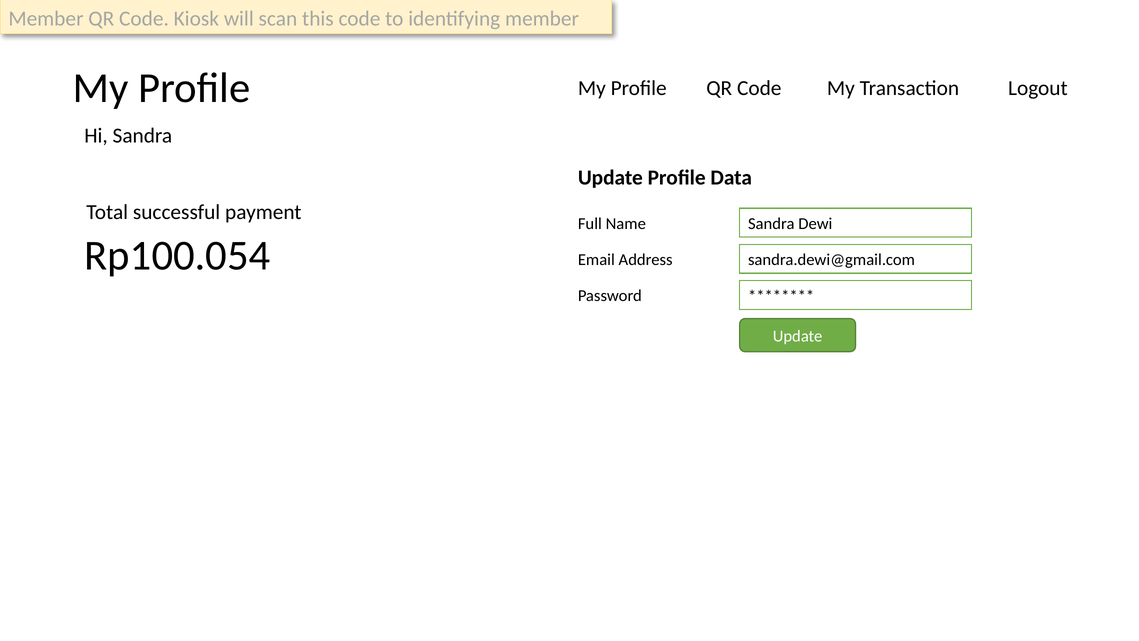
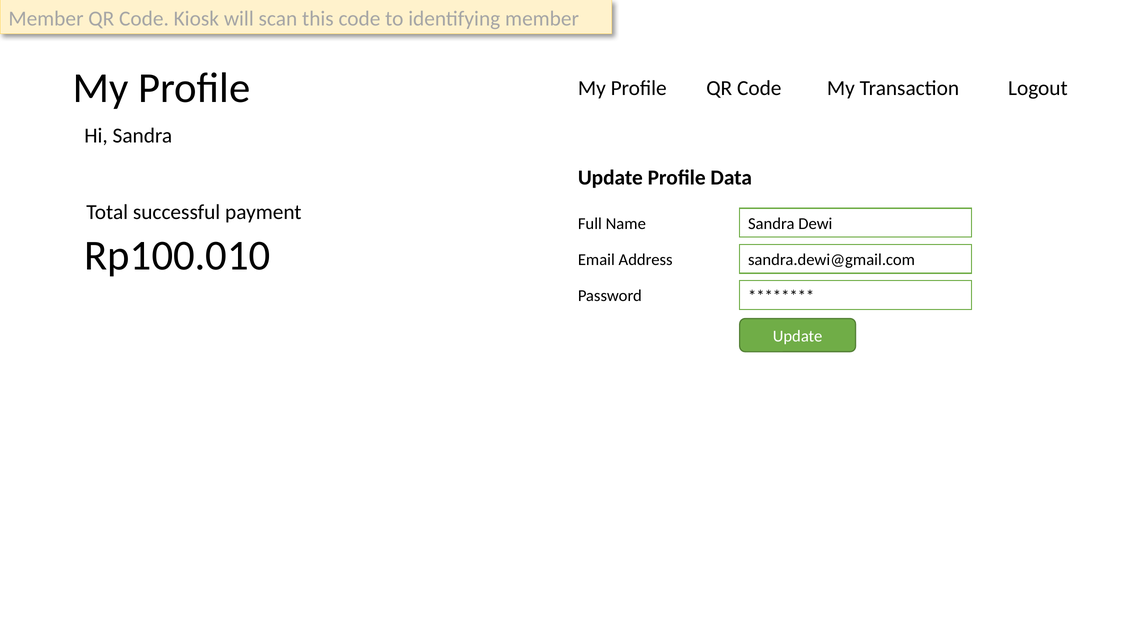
Rp100.054: Rp100.054 -> Rp100.010 (177, 255)
